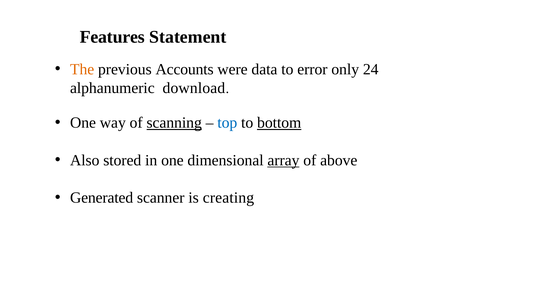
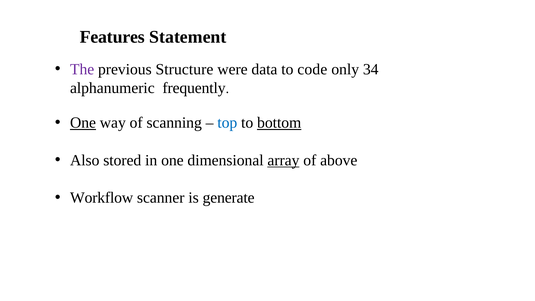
The colour: orange -> purple (82, 69)
Accounts: Accounts -> Structure (184, 69)
error: error -> code (312, 69)
24: 24 -> 34 (371, 69)
download: download -> frequently (194, 88)
One underline: none -> present (83, 123)
scanning underline: present -> none (174, 123)
Generated: Generated -> Workflow (102, 198)
creating: creating -> generate (229, 198)
